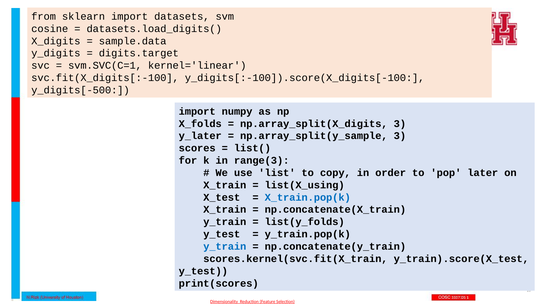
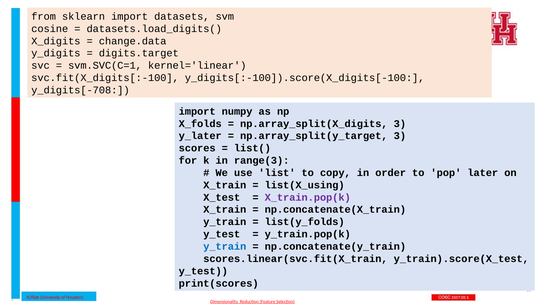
sample.data: sample.data -> change.data (133, 41)
y_digits[-500: y_digits[-500 -> y_digits[-708 (80, 90)
np.array_split(y_sample: np.array_split(y_sample -> np.array_split(y_target (314, 136)
X_train.pop(k colour: blue -> purple (308, 197)
scores.kernel(svc.fit(X_train: scores.kernel(svc.fit(X_train -> scores.linear(svc.fit(X_train (295, 259)
